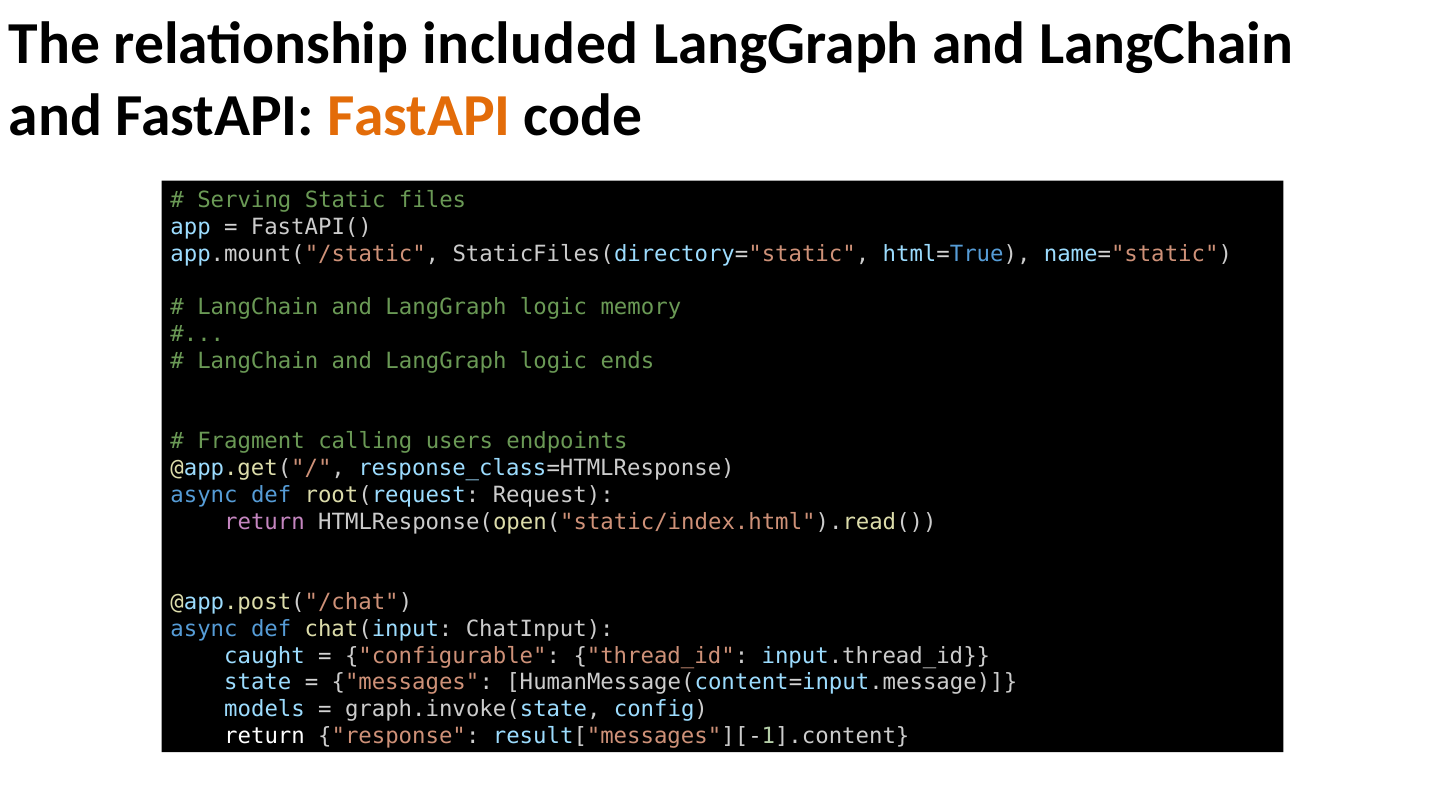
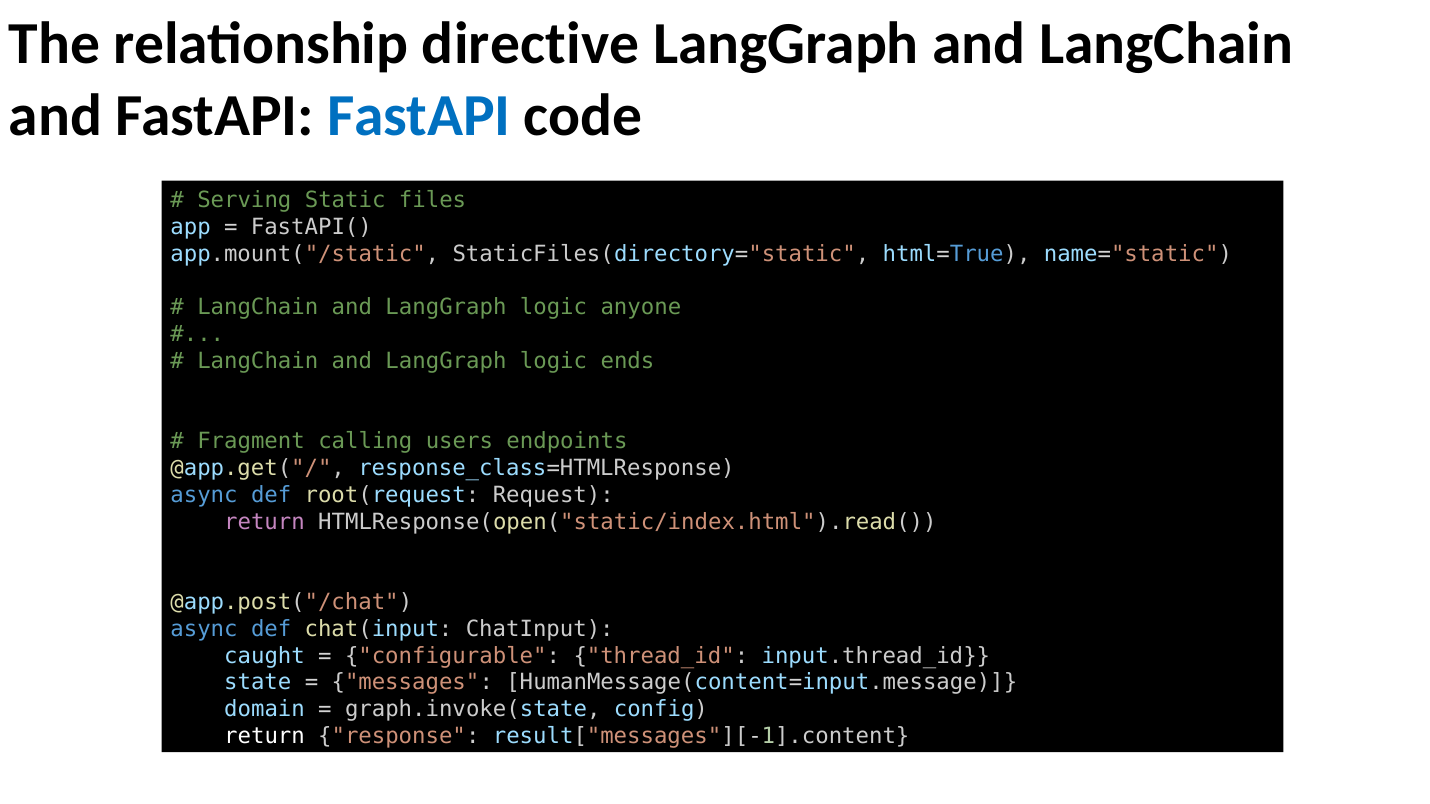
included: included -> directive (531, 44)
FastAPI colour: orange -> blue (419, 116)
memory: memory -> anyone (641, 307)
models: models -> domain (265, 710)
